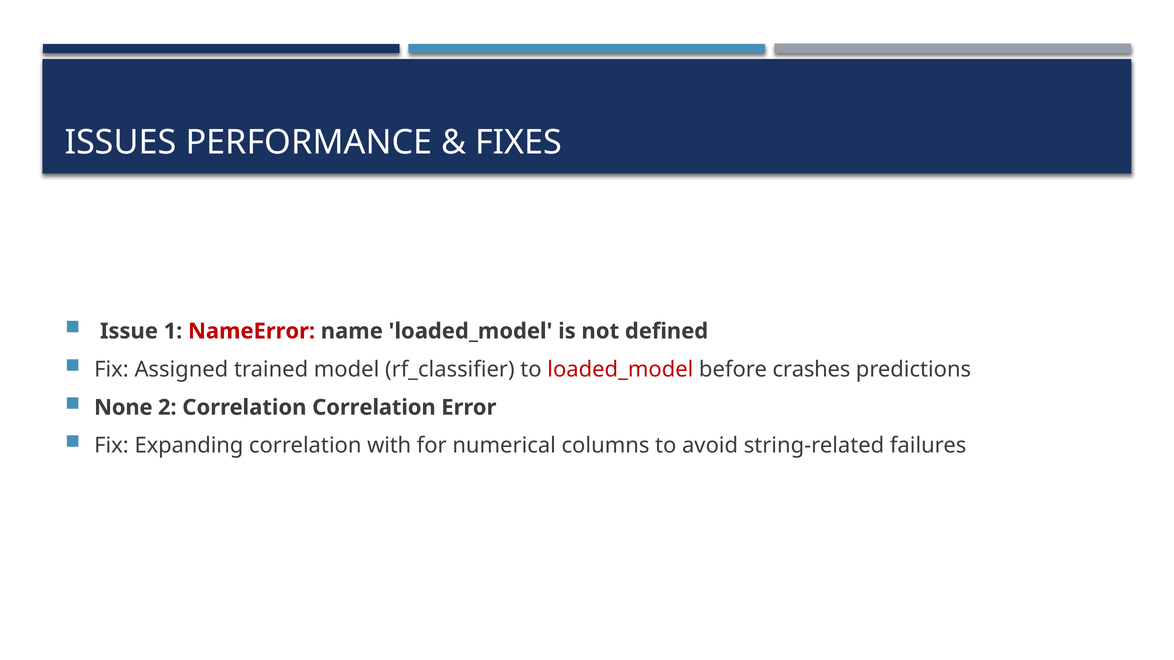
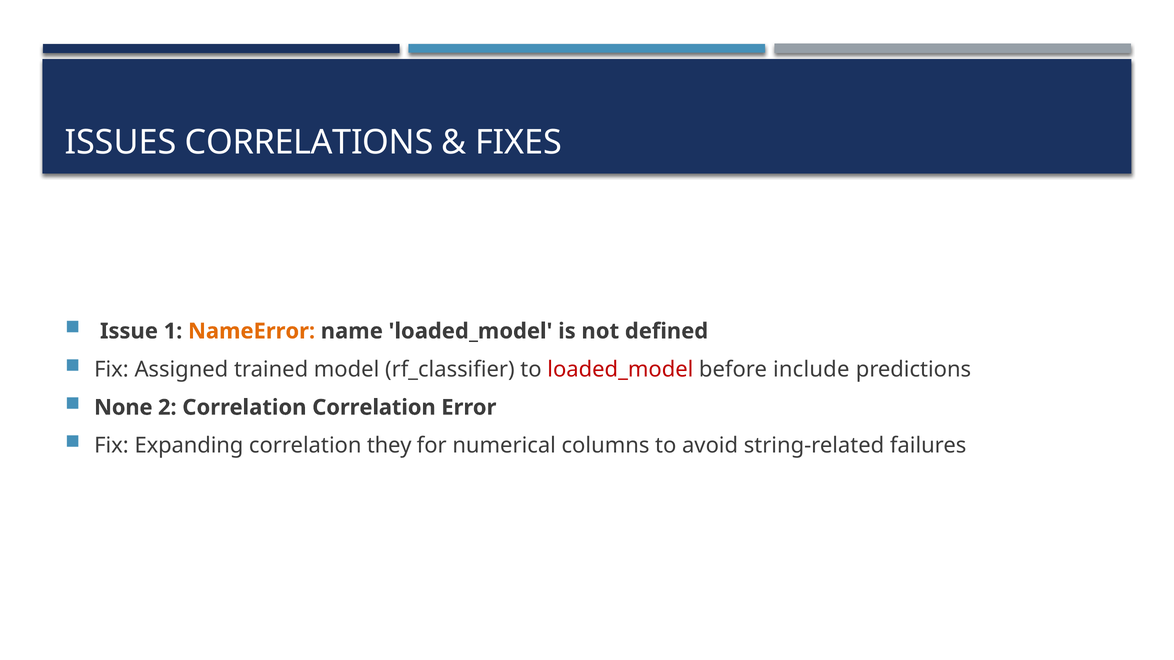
PERFORMANCE: PERFORMANCE -> CORRELATIONS (309, 143)
NameError colour: red -> orange (252, 331)
crashes: crashes -> include (811, 370)
with: with -> they (389, 446)
